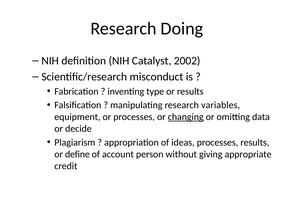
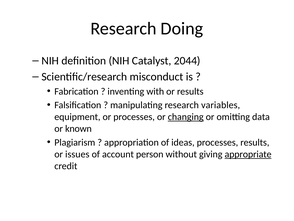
2002: 2002 -> 2044 (187, 61)
type: type -> with (155, 91)
decide: decide -> known (78, 128)
define: define -> issues (77, 154)
appropriate underline: none -> present (248, 154)
